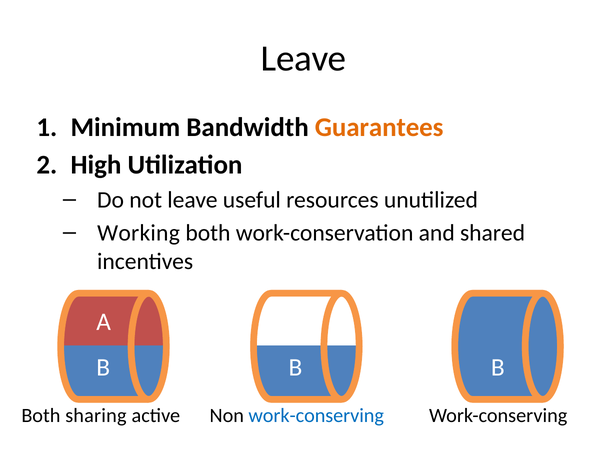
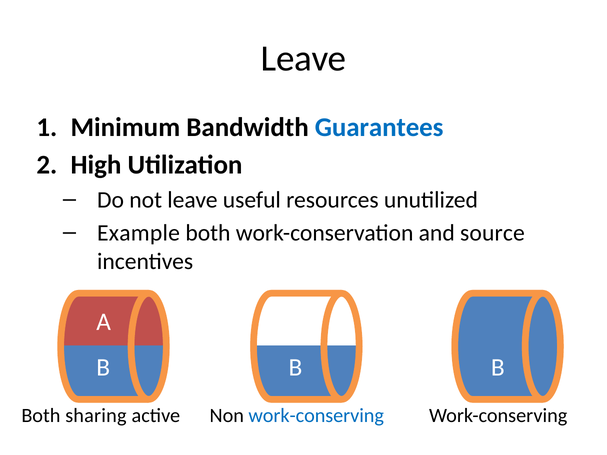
Guarantees colour: orange -> blue (379, 127)
Working: Working -> Example (139, 233)
shared: shared -> source (492, 233)
